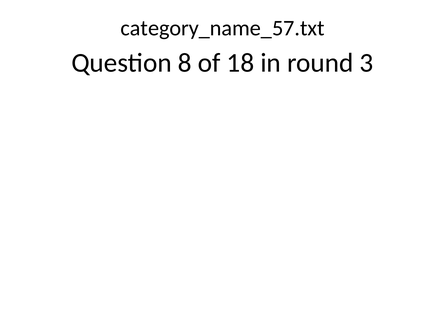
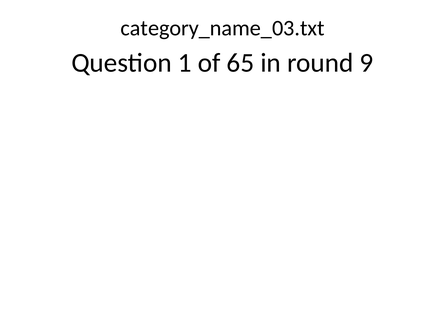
category_name_57.txt: category_name_57.txt -> category_name_03.txt (223, 28)
8: 8 -> 1 (185, 63)
18: 18 -> 65 (240, 63)
3: 3 -> 9 (366, 63)
